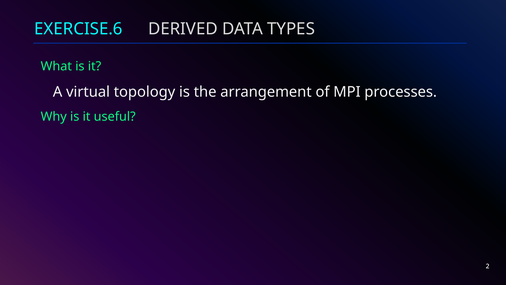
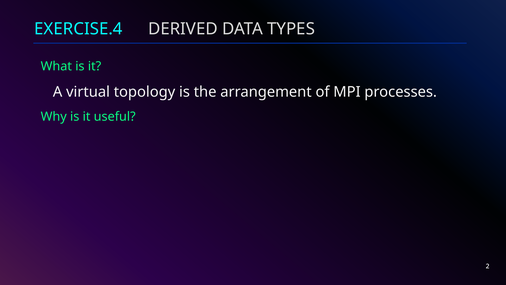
EXERCISE.6: EXERCISE.6 -> EXERCISE.4 (78, 29)
